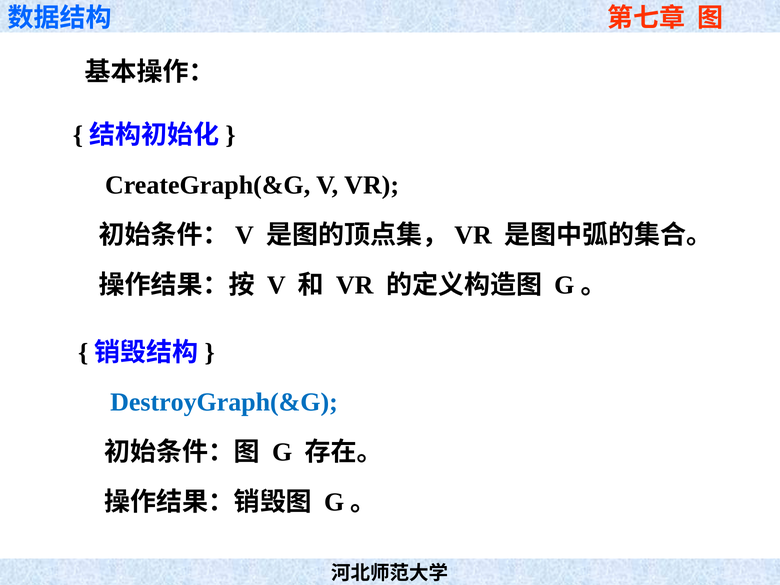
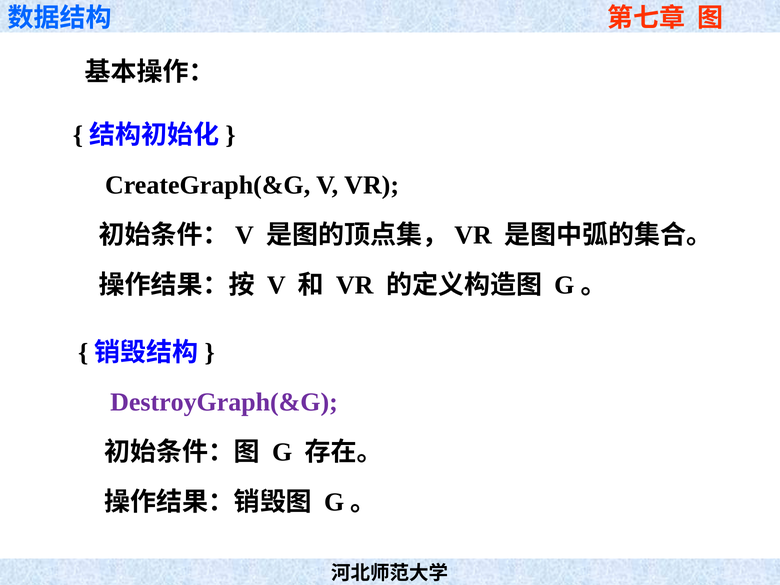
DestroyGraph(&G colour: blue -> purple (224, 402)
